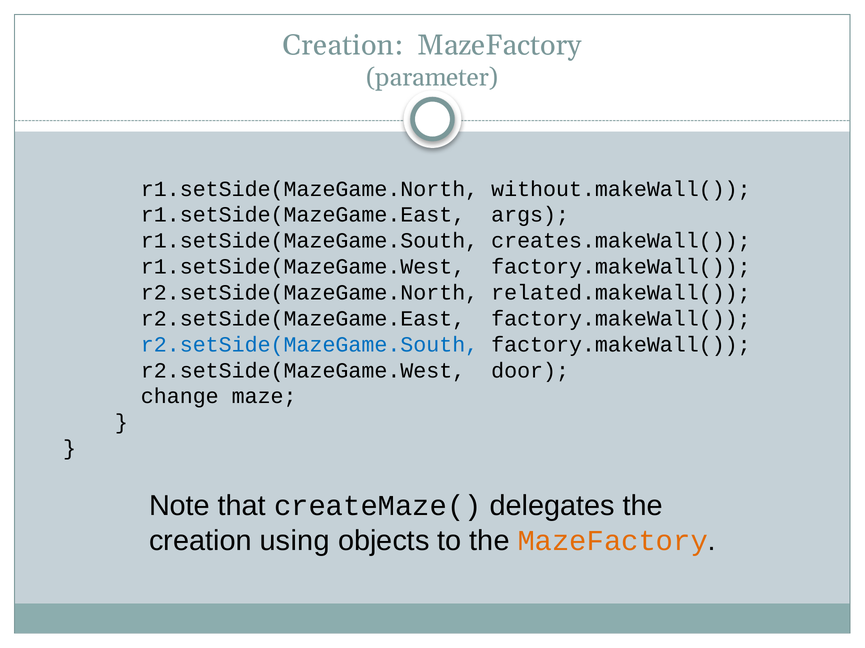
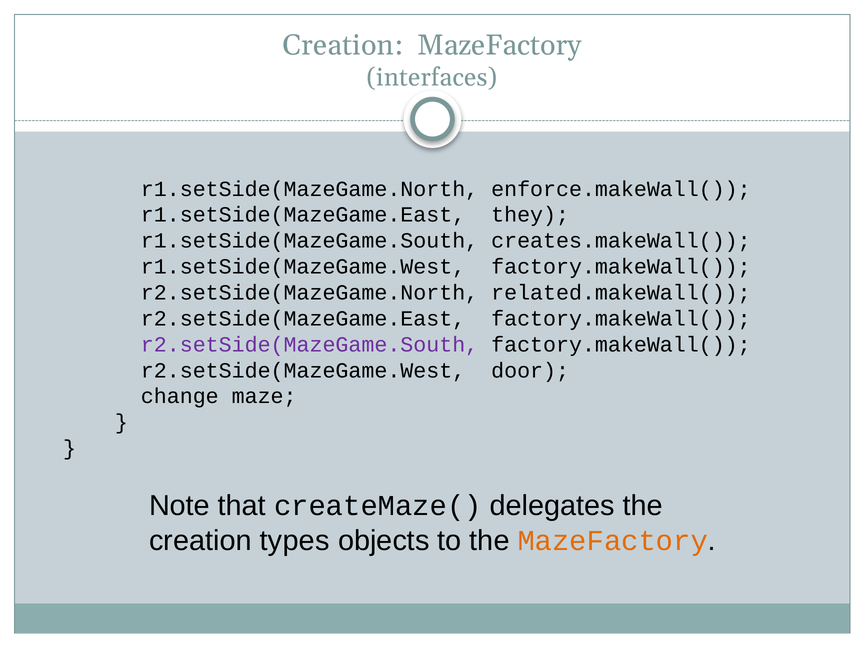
parameter: parameter -> interfaces (432, 77)
without.makeWall(: without.makeWall( -> enforce.makeWall( (621, 189)
args: args -> they (530, 215)
r2.setSide(MazeGame.South colour: blue -> purple (310, 345)
using: using -> types (295, 541)
